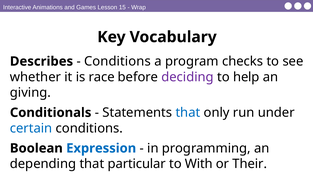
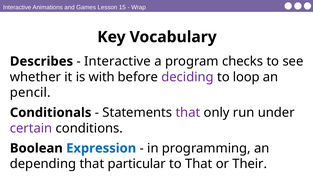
Conditions: Conditions -> Interactive (117, 61)
race: race -> with (102, 77)
help: help -> loop (246, 77)
giving: giving -> pencil (30, 93)
that colour: blue -> purple (188, 113)
certain colour: blue -> purple (31, 128)
to With: With -> That (199, 164)
